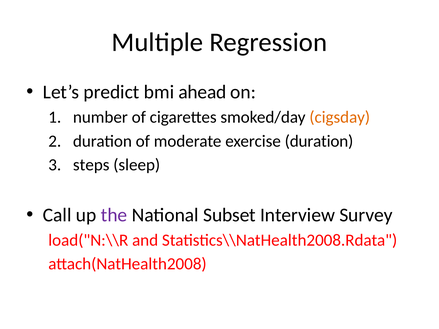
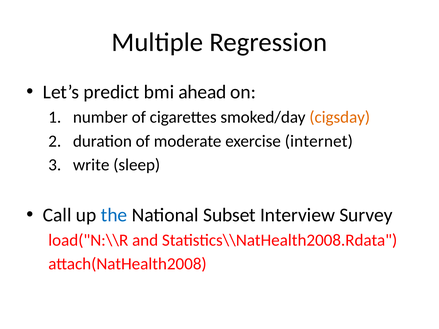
exercise duration: duration -> internet (319, 141)
steps: steps -> write (91, 165)
the colour: purple -> blue (114, 215)
